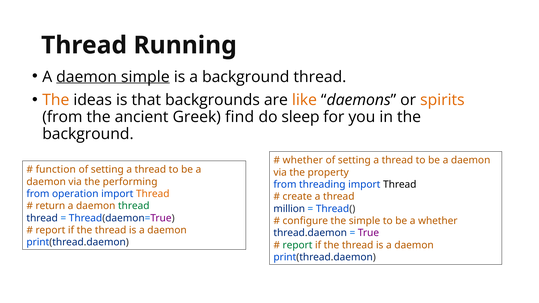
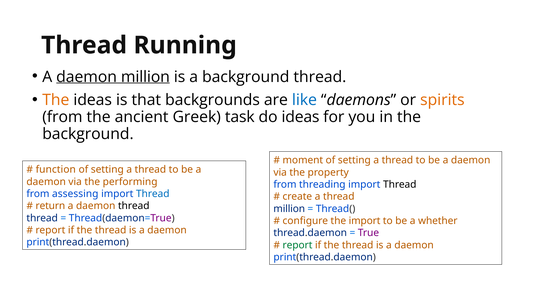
daemon simple: simple -> million (145, 77)
like colour: orange -> blue (304, 100)
find: find -> task (240, 117)
do sleep: sleep -> ideas (300, 117)
whether: whether -> moment (303, 160)
operation: operation -> assessing (75, 194)
Thread colour: orange -> blue (153, 194)
thread colour: green -> black (134, 206)
the simple: simple -> import (365, 221)
